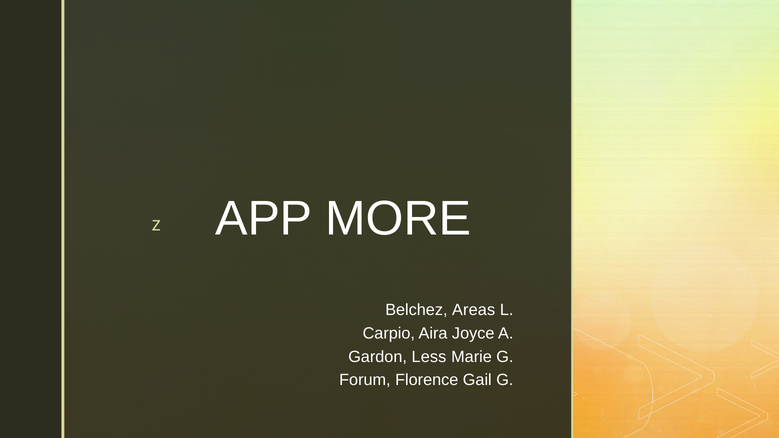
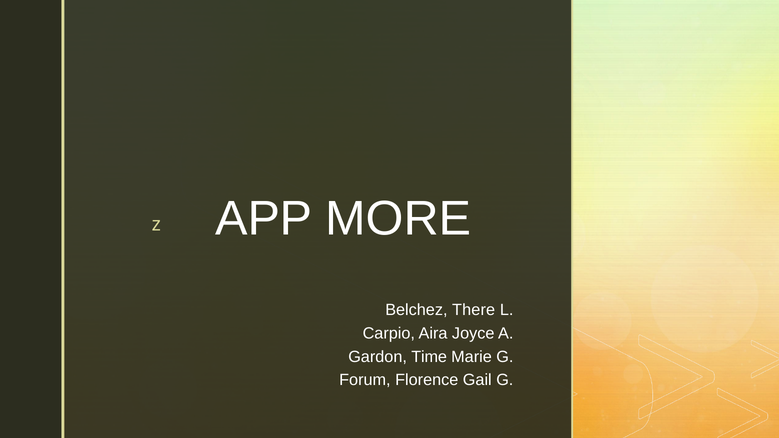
Areas: Areas -> There (474, 310)
Less: Less -> Time (429, 357)
